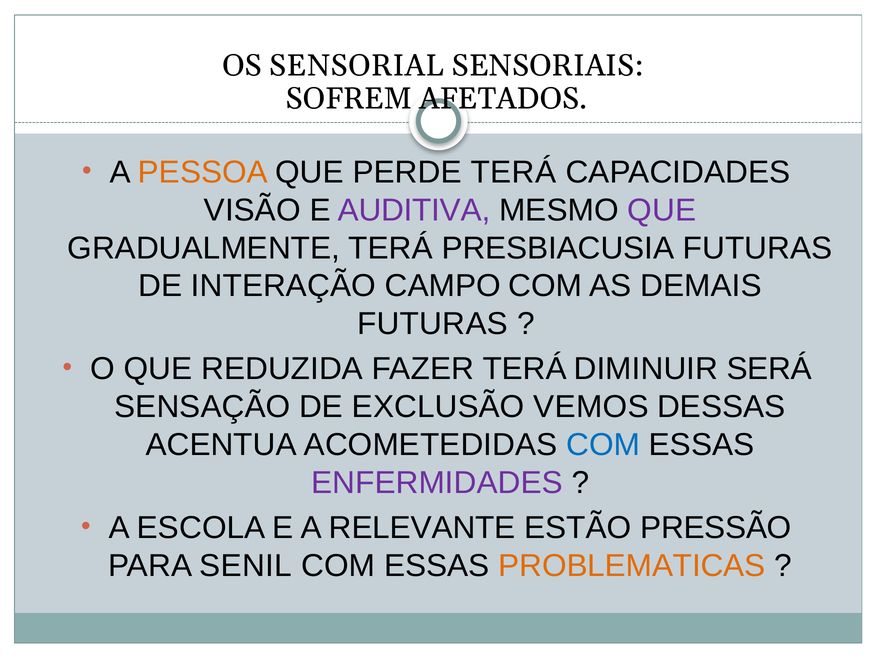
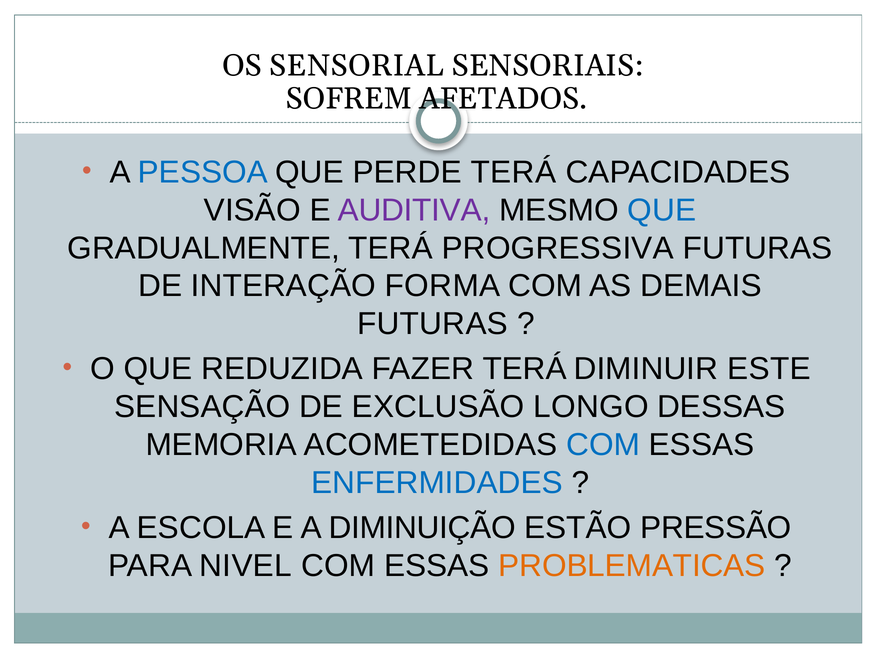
PESSOA colour: orange -> blue (203, 172)
QUE colour: purple -> blue (662, 210)
PRESBIACUSIA: PRESBIACUSIA -> PROGRESSIVA (558, 248)
CAMPO: CAMPO -> FORMA (443, 286)
SERÁ: SERÁ -> ESTE (769, 369)
VEMOS: VEMOS -> LONGO (591, 407)
ACENTUA: ACENTUA -> MEMORIA (221, 445)
ENFERMIDADES colour: purple -> blue (437, 483)
RELEVANTE: RELEVANTE -> DIMINUIÇÃO (422, 527)
SENIL: SENIL -> NIVEL (246, 565)
